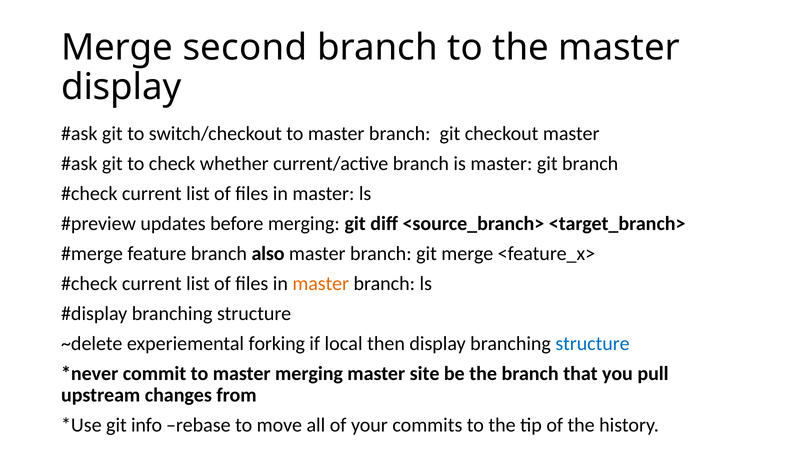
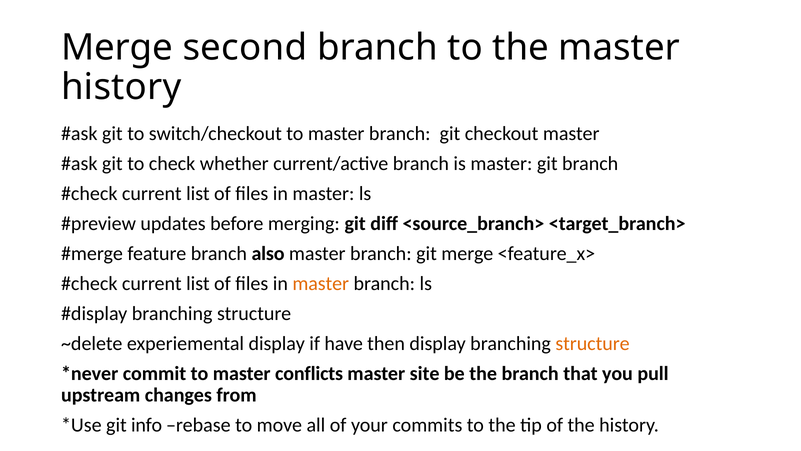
display: display -> history (121, 87)
experiemental forking: forking -> display (277, 343)
local: local -> have (344, 343)
structure colour: blue -> orange (593, 343)
master merging: merging -> conflicts (309, 373)
